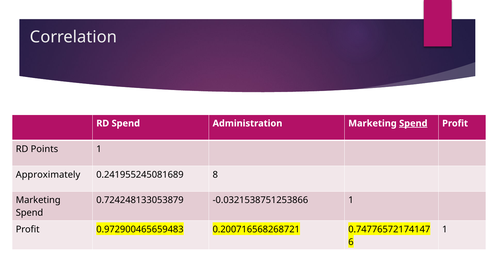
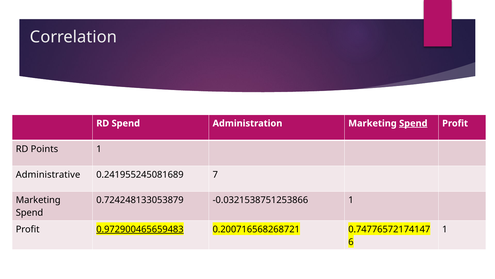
Approximately: Approximately -> Administrative (48, 174)
8: 8 -> 7 (215, 174)
0.972900465659483 underline: none -> present (140, 229)
